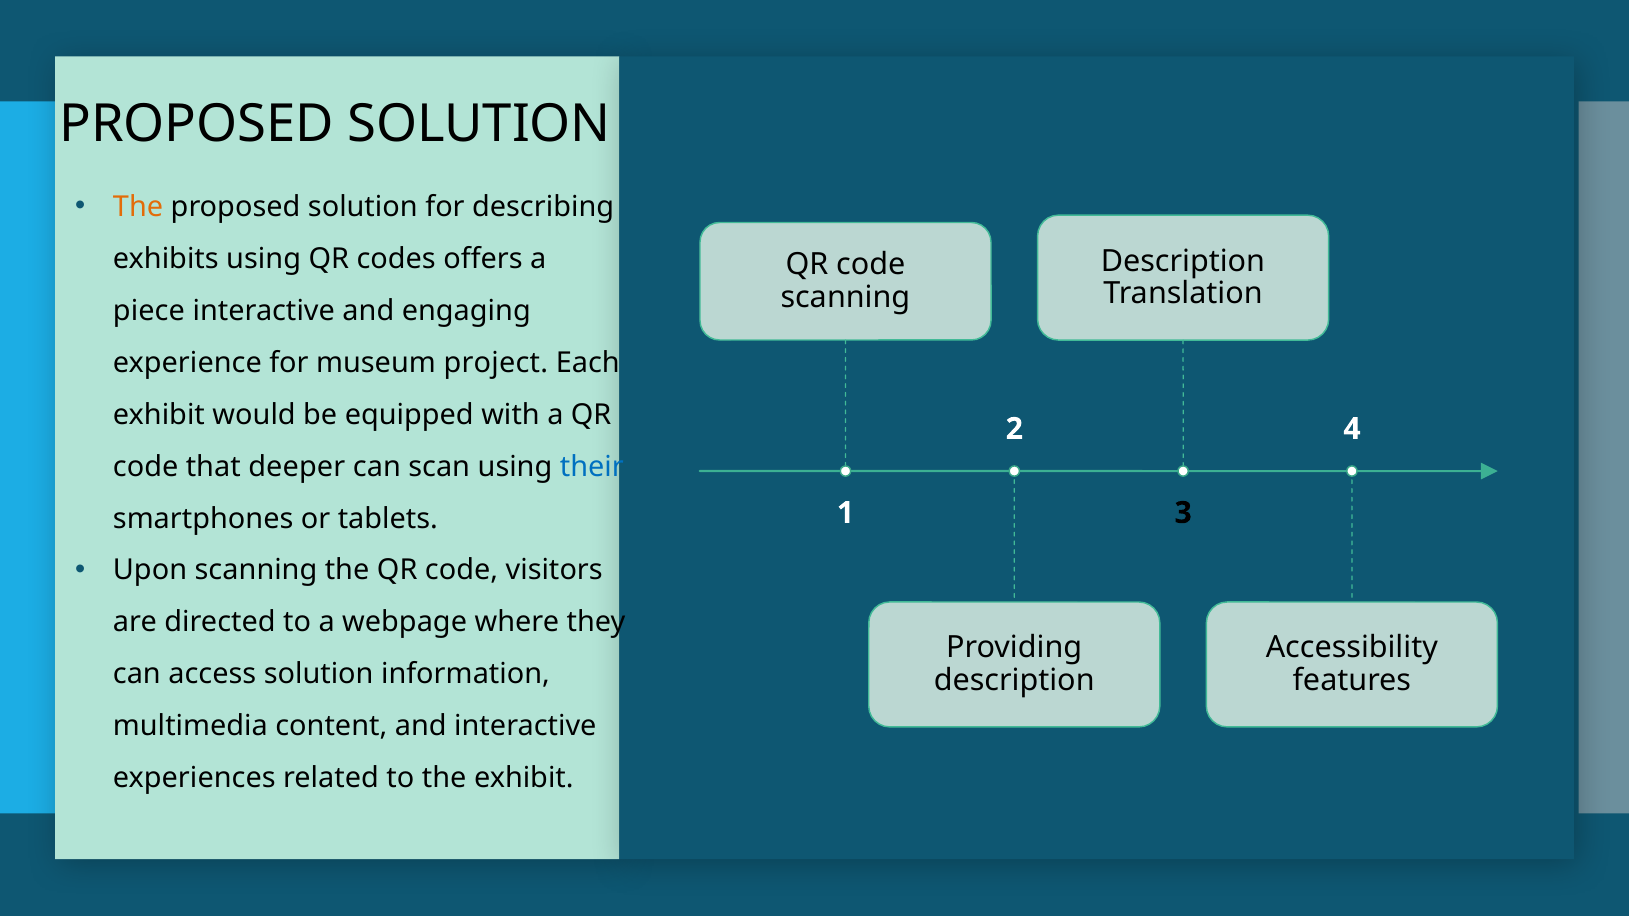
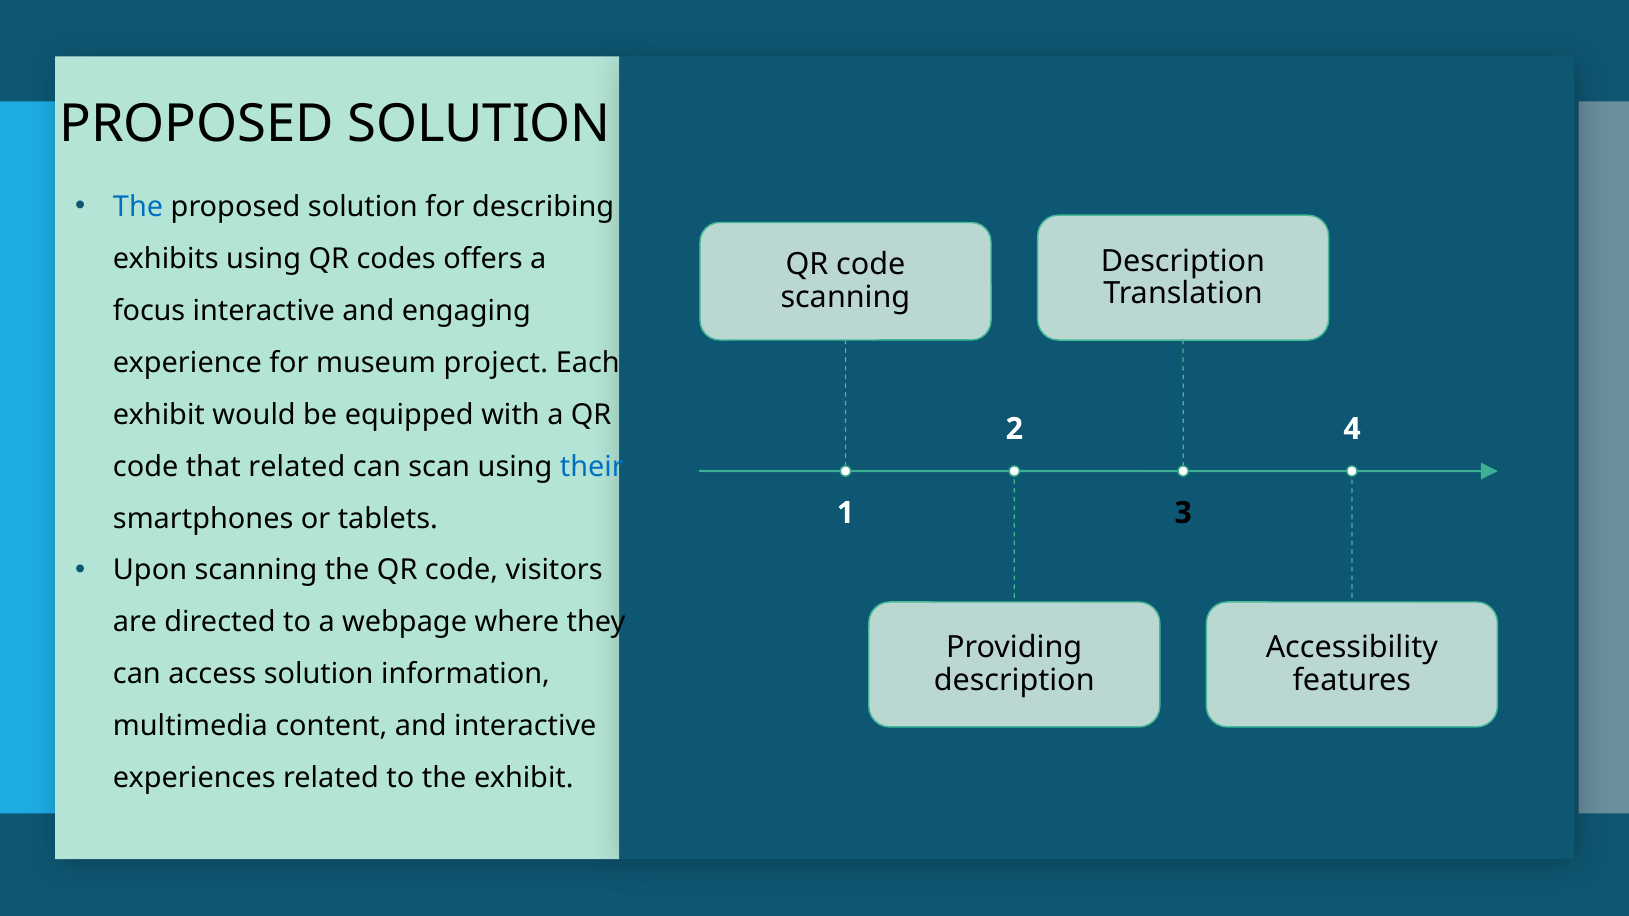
The colour: orange -> blue (138, 207)
piece: piece -> focus (149, 311)
that deeper: deeper -> related (297, 467)
